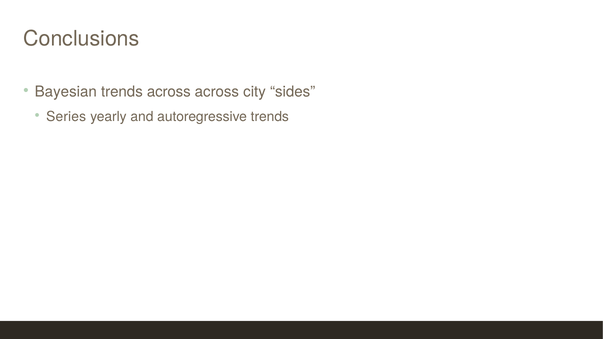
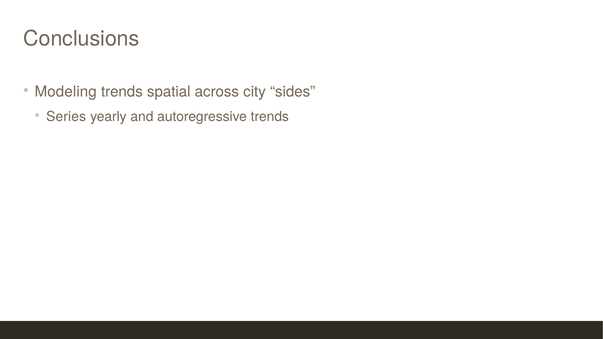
Bayesian: Bayesian -> Modeling (66, 92)
trends across: across -> spatial (169, 92)
